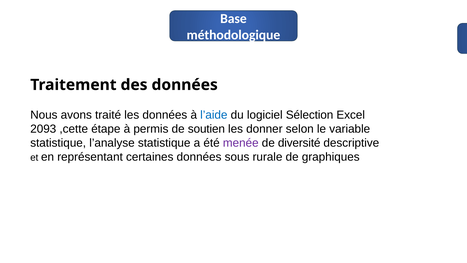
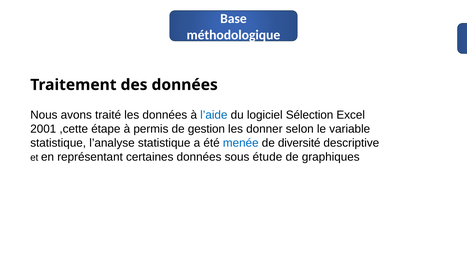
2093: 2093 -> 2001 (43, 129)
soutien: soutien -> gestion (206, 129)
menée colour: purple -> blue (241, 143)
rurale: rurale -> étude (267, 157)
